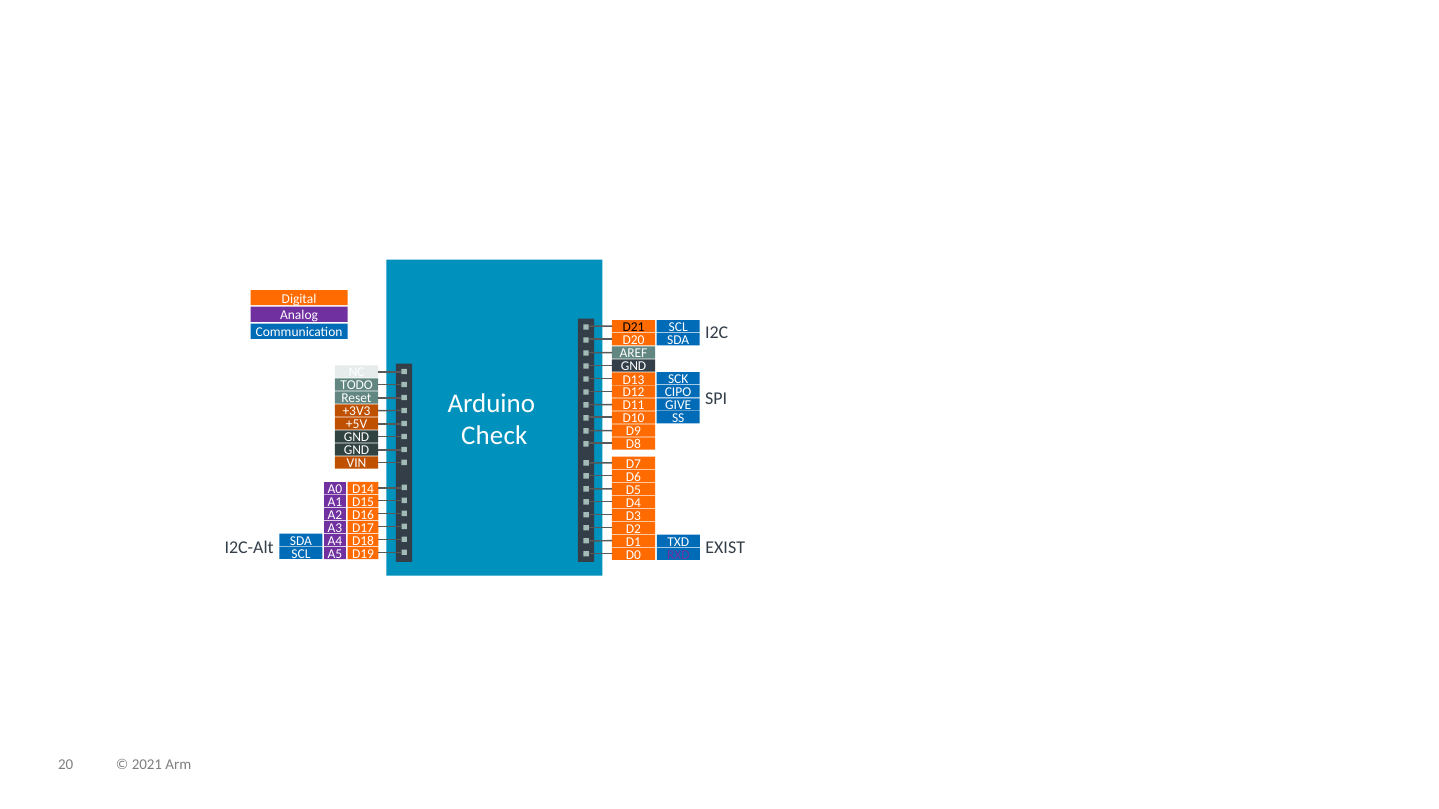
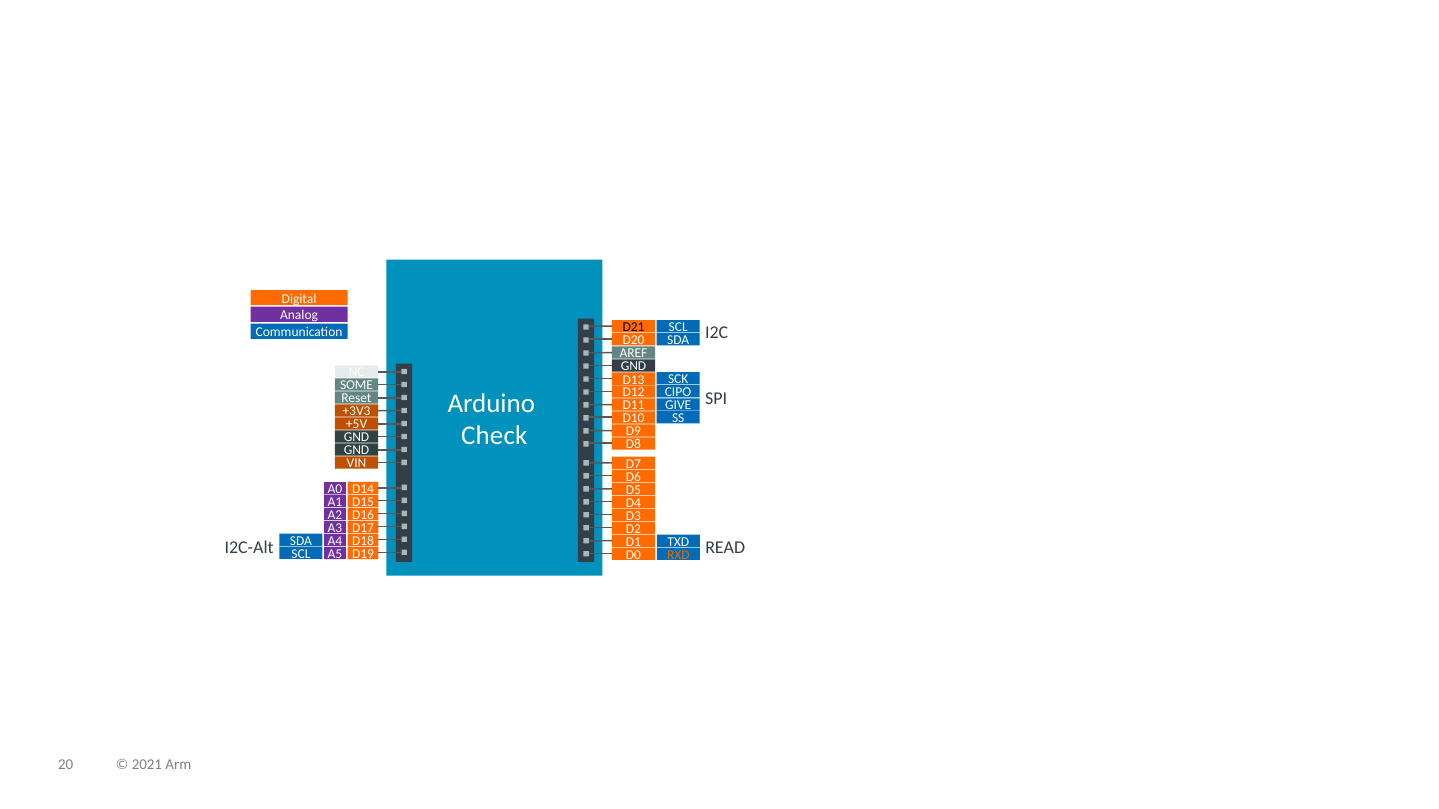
TODO: TODO -> SOME (357, 386)
EXIST: EXIST -> READ (725, 548)
RXD colour: purple -> orange (678, 555)
